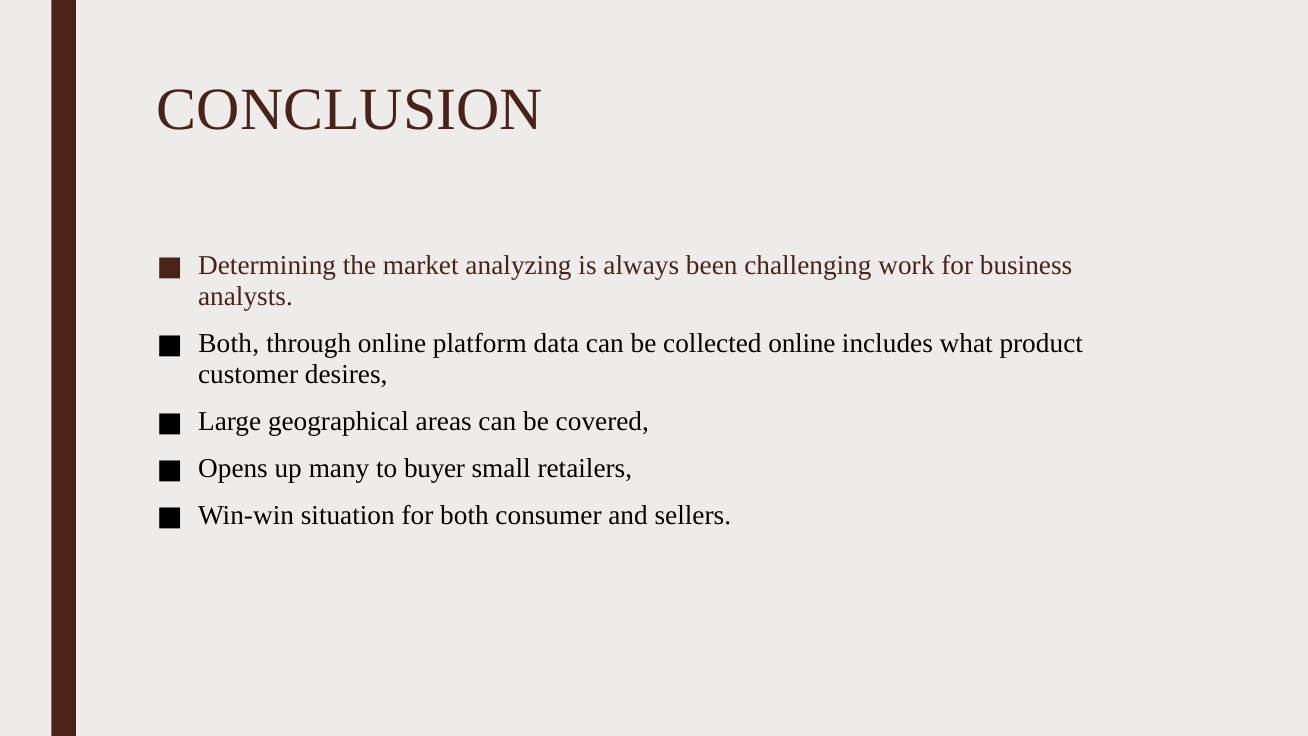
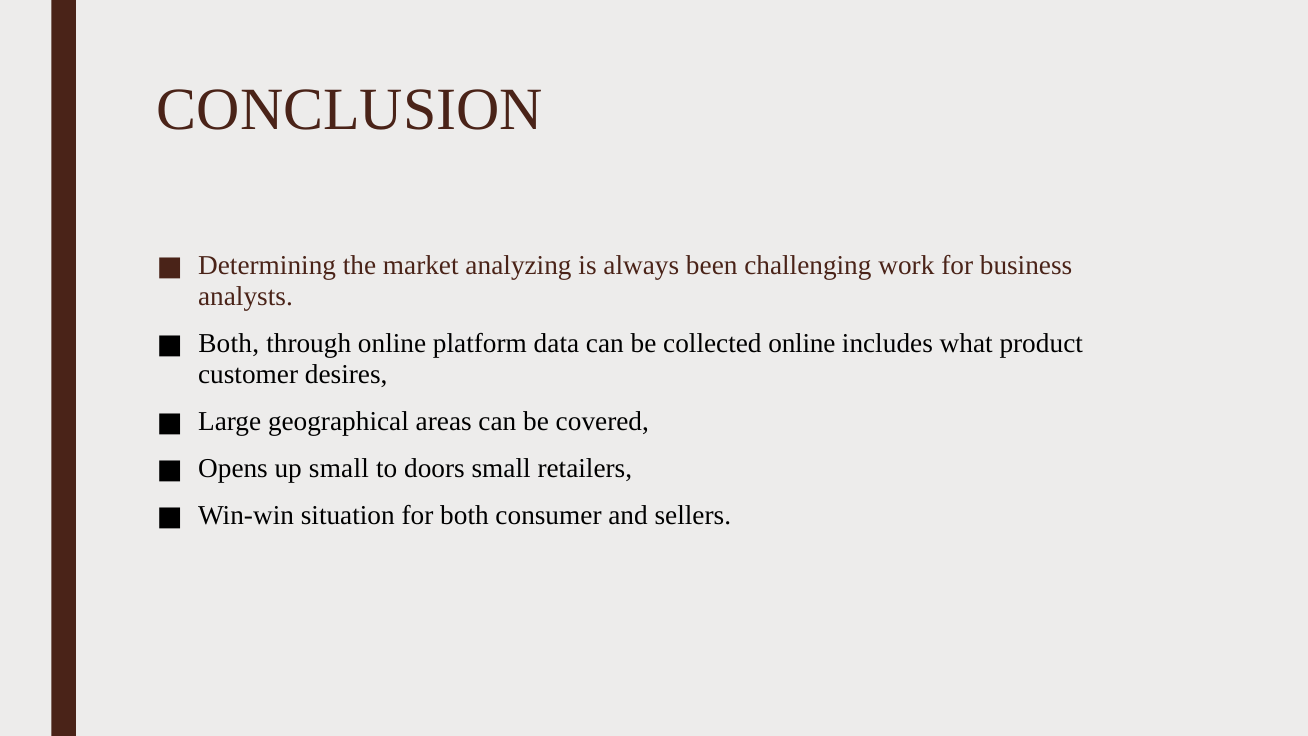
up many: many -> small (339, 469)
buyer: buyer -> doors (434, 469)
